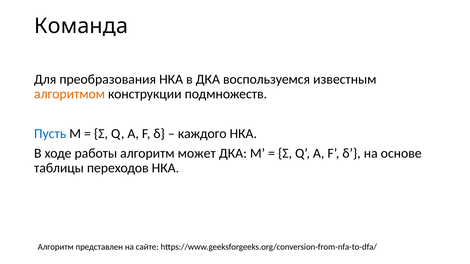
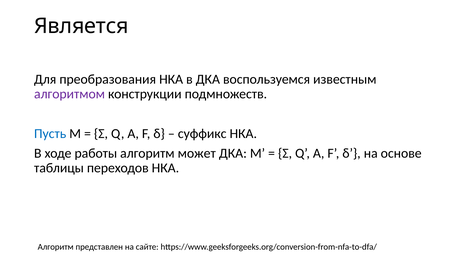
Команда: Команда -> Является (81, 26)
алгоритмом colour: orange -> purple (70, 94)
каждого: каждого -> суффикс (202, 134)
